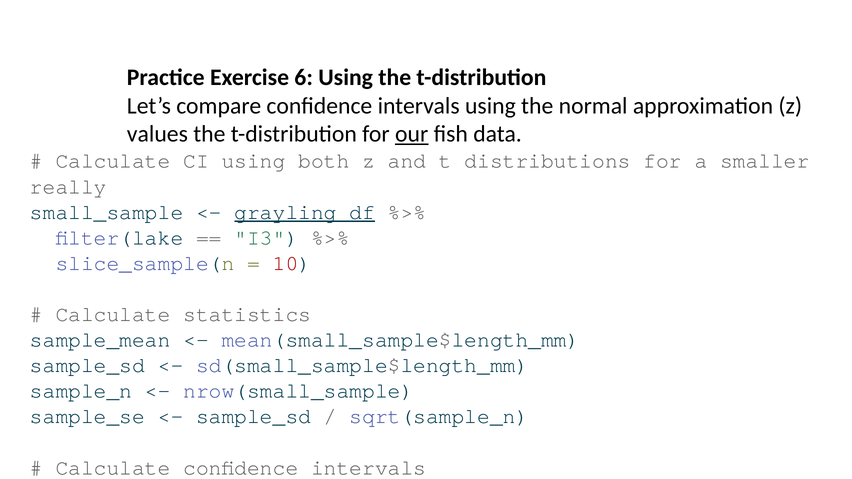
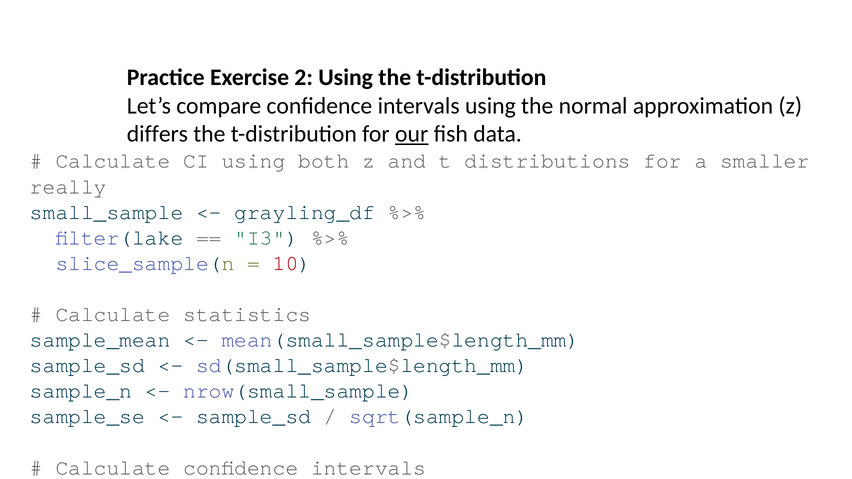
Exercise 6: 6 -> 2 (304, 77)
values: values -> differs (157, 134)
grayling_df underline: present -> none (305, 212)
